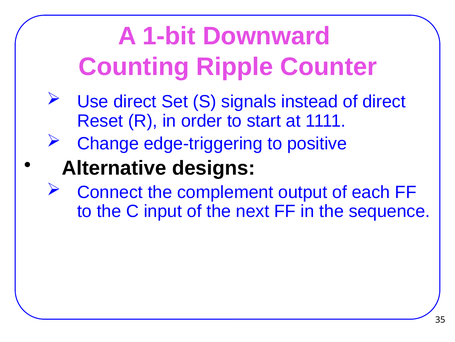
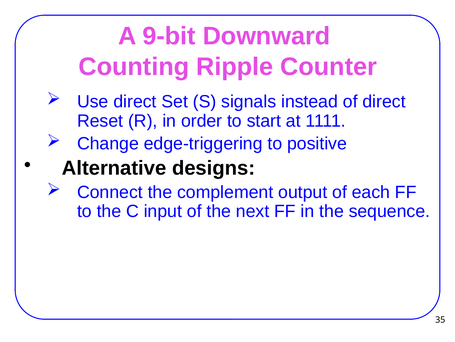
1-bit: 1-bit -> 9-bit (169, 36)
